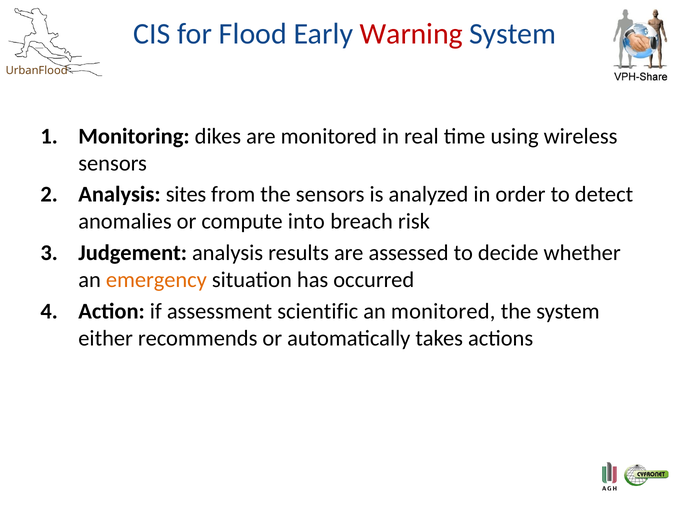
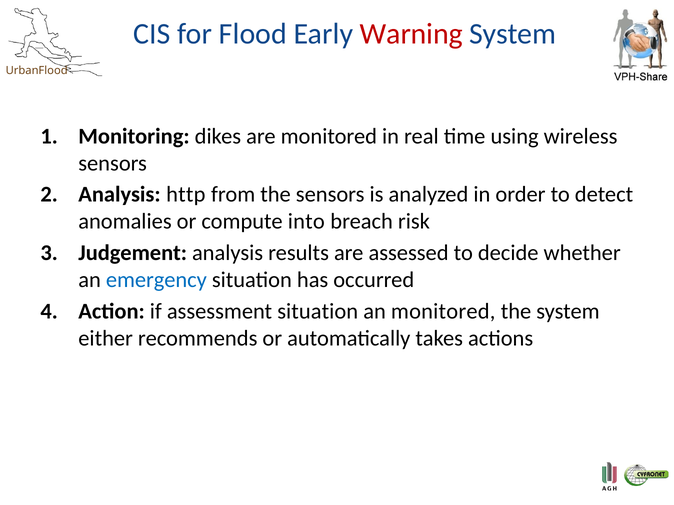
sites: sites -> http (186, 195)
emergency colour: orange -> blue (156, 280)
assessment scientific: scientific -> situation (318, 312)
